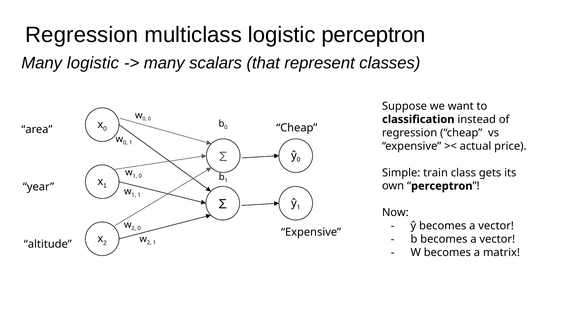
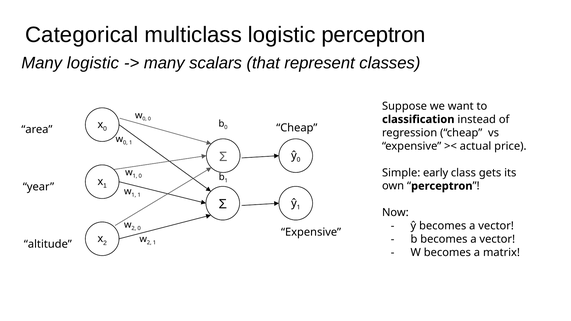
Regression: Regression -> Categorical (82, 35)
train: train -> early (436, 173)
